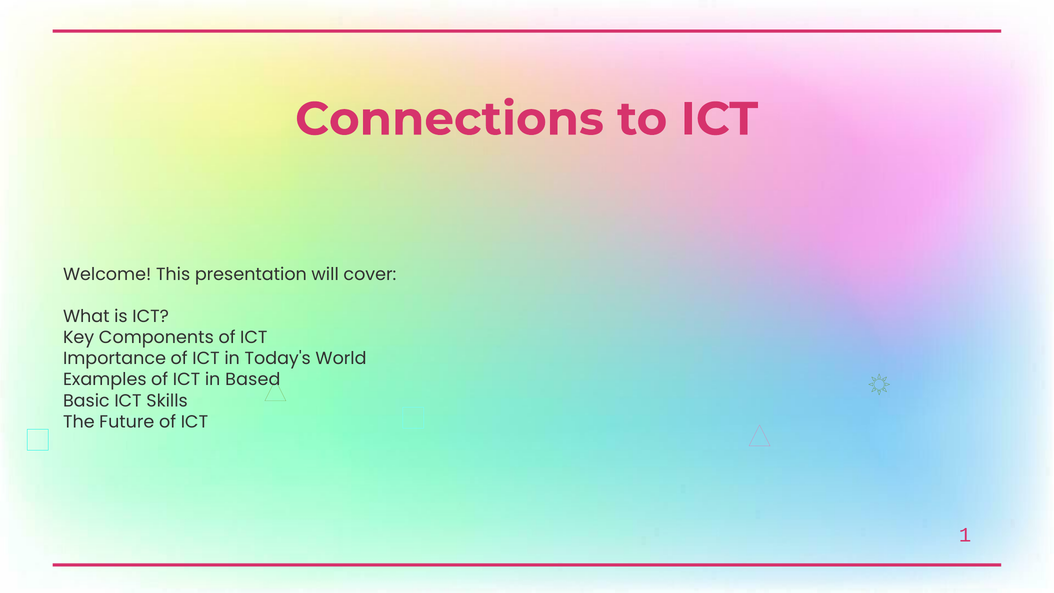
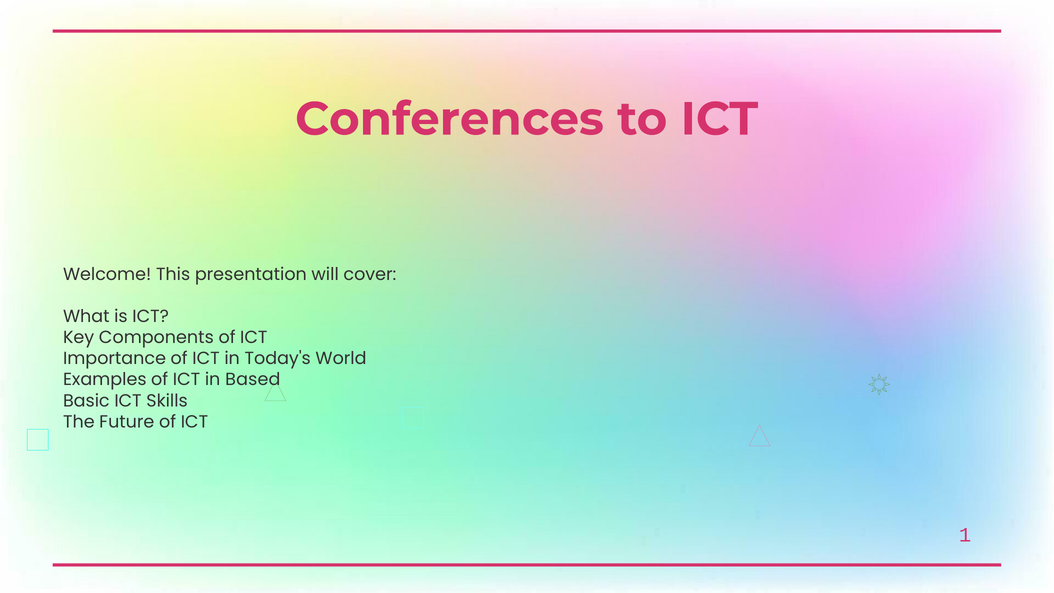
Connections: Connections -> Conferences (450, 119)
